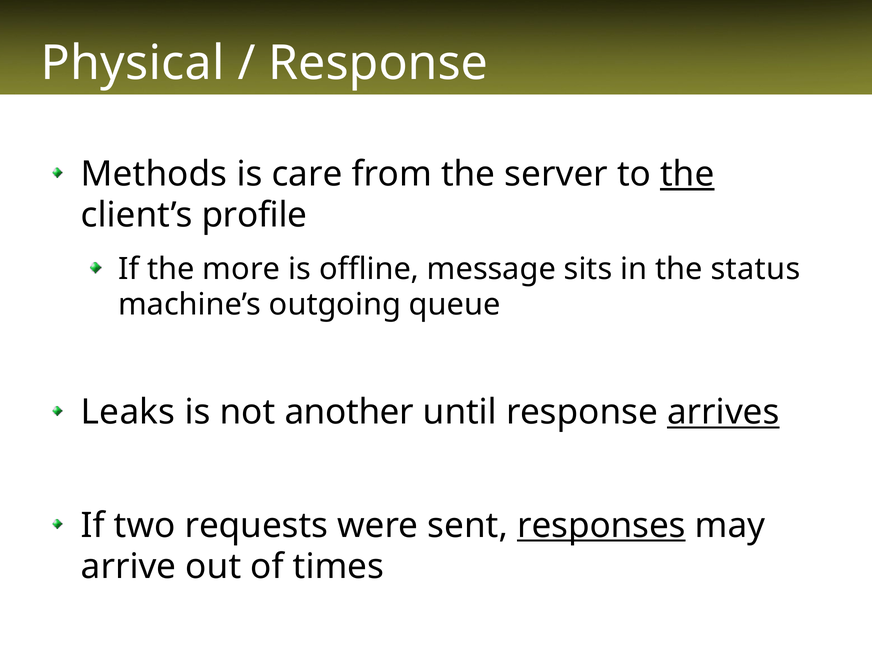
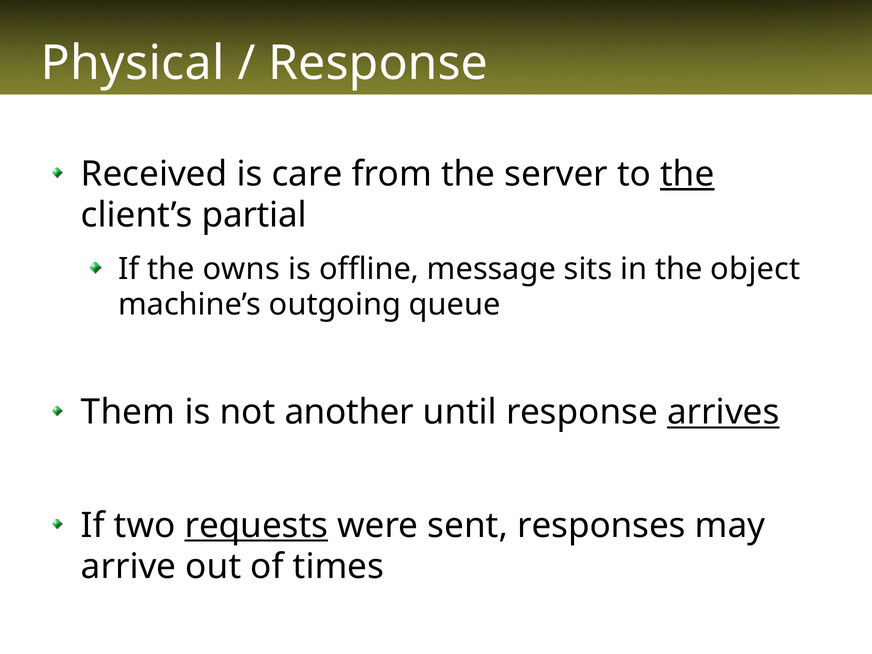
Methods: Methods -> Received (154, 174)
profile: profile -> partial (254, 215)
more: more -> owns (241, 269)
status: status -> object (756, 269)
Leaks: Leaks -> Them (128, 412)
requests underline: none -> present (256, 525)
responses underline: present -> none (601, 525)
